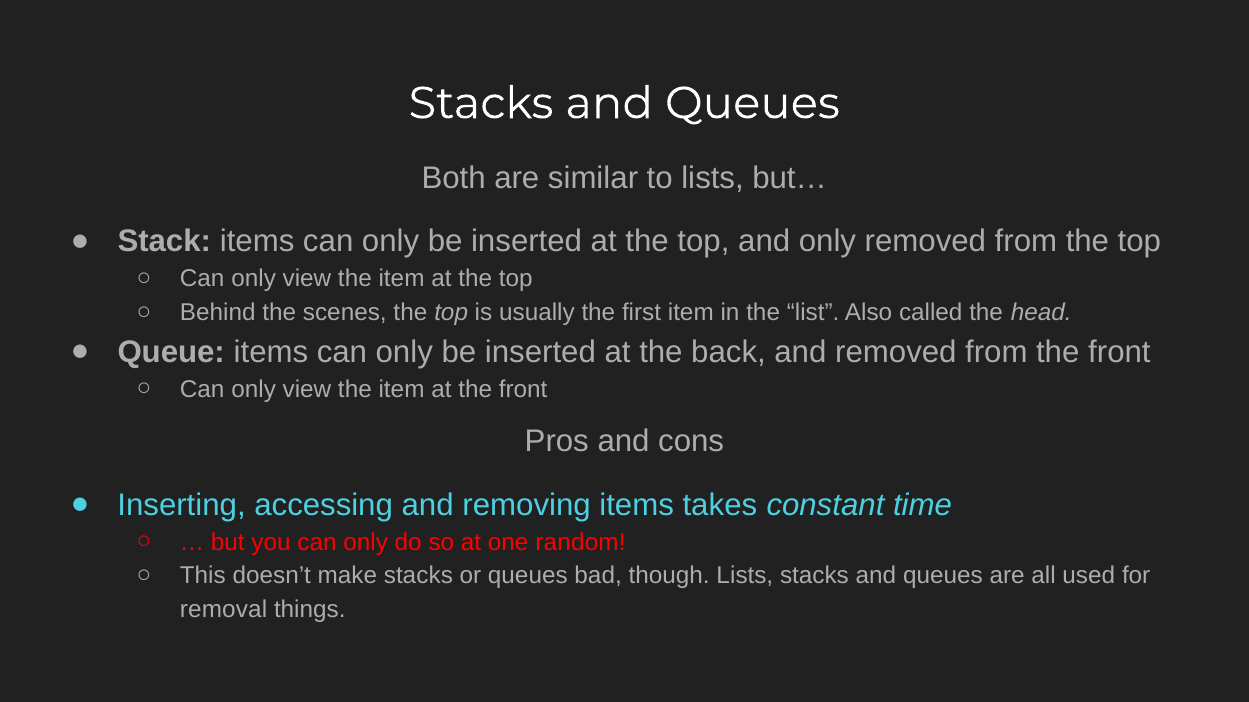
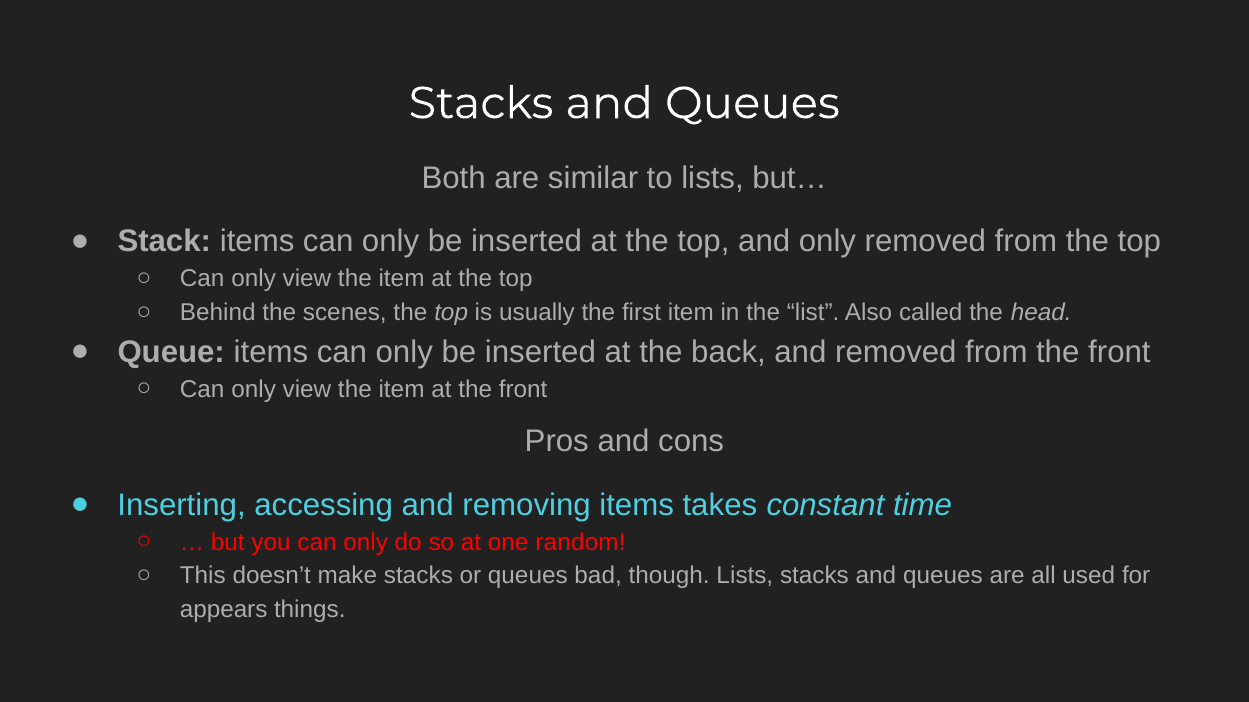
removal: removal -> appears (224, 610)
